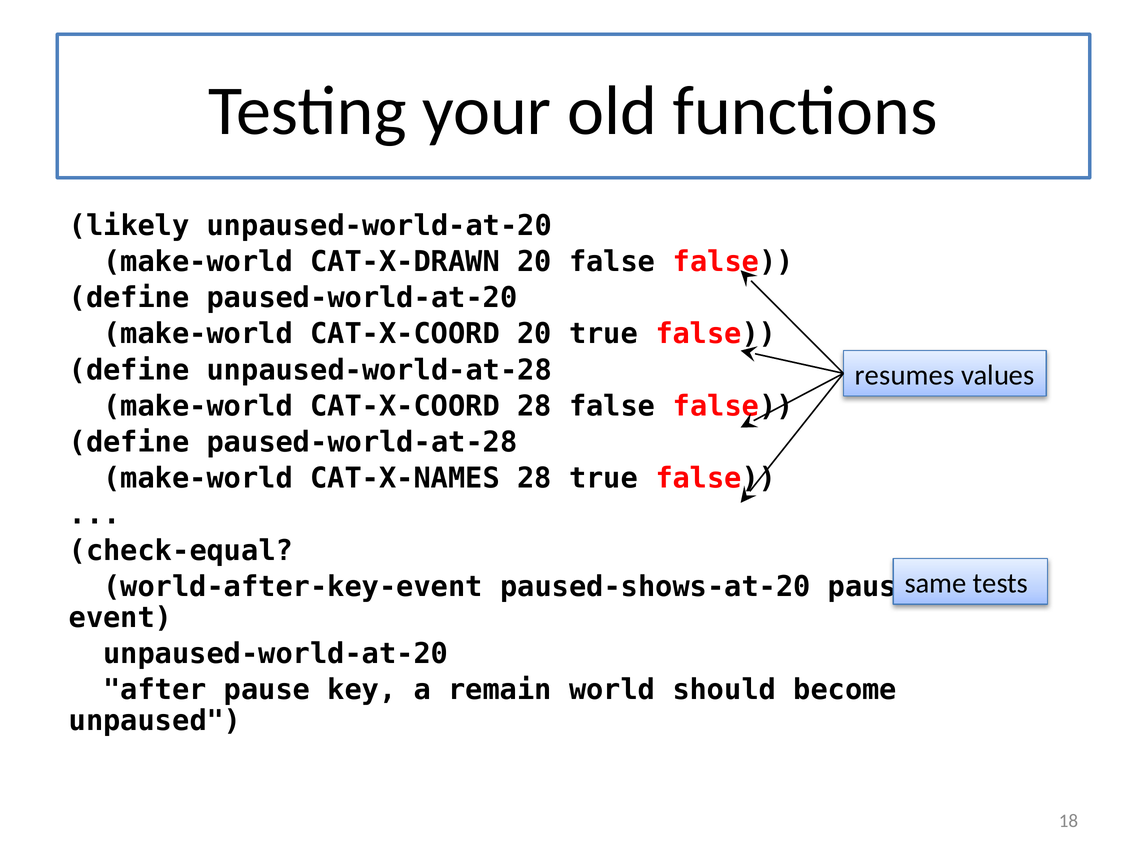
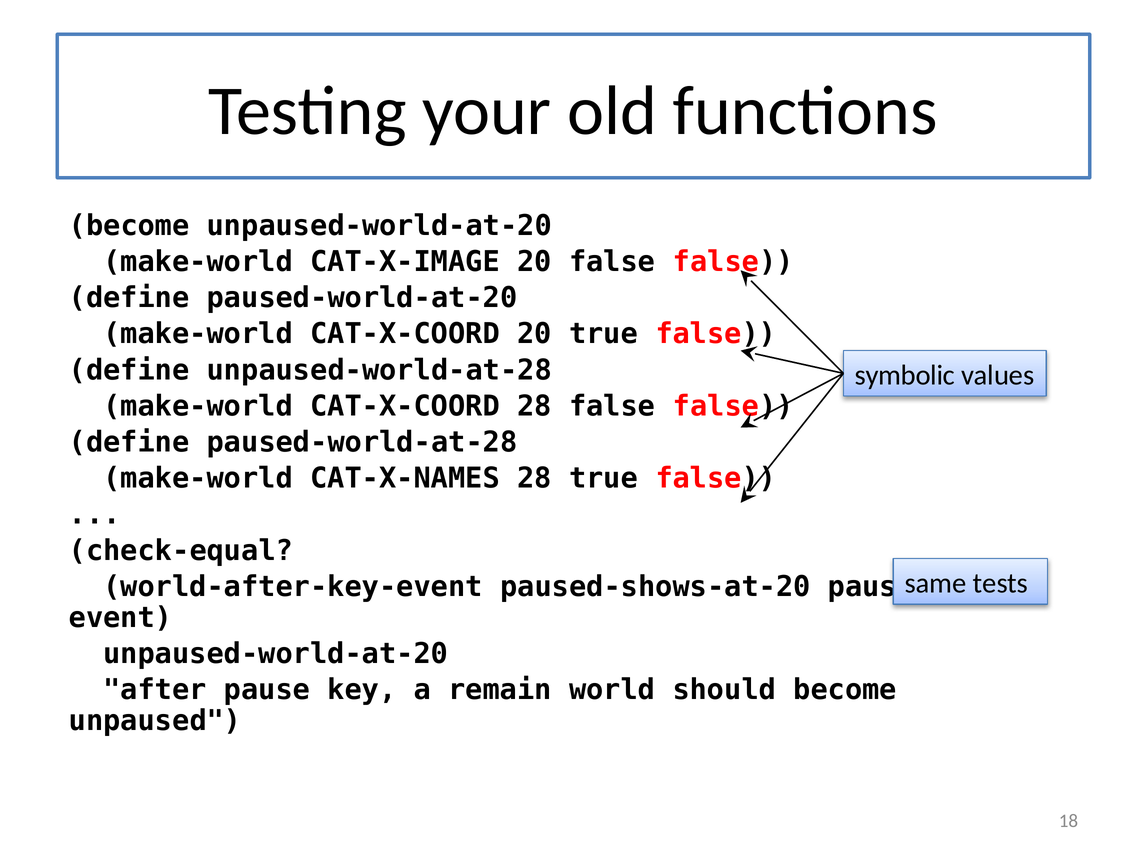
likely: likely -> become (129, 226)
CAT-X-DRAWN: CAT-X-DRAWN -> CAT-X-IMAGE (405, 262)
resumes: resumes -> symbolic (905, 375)
